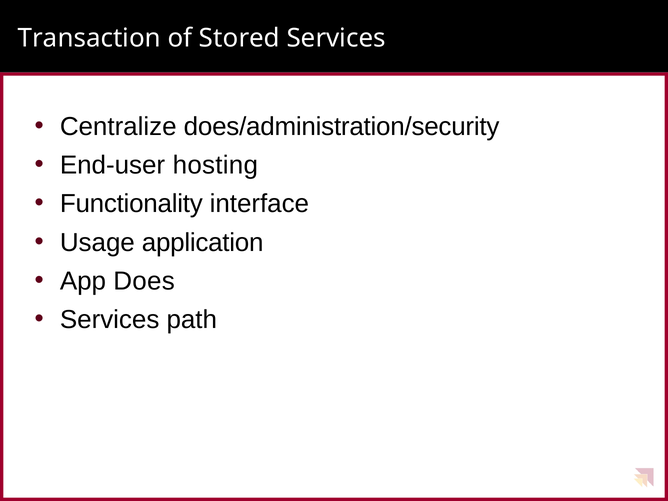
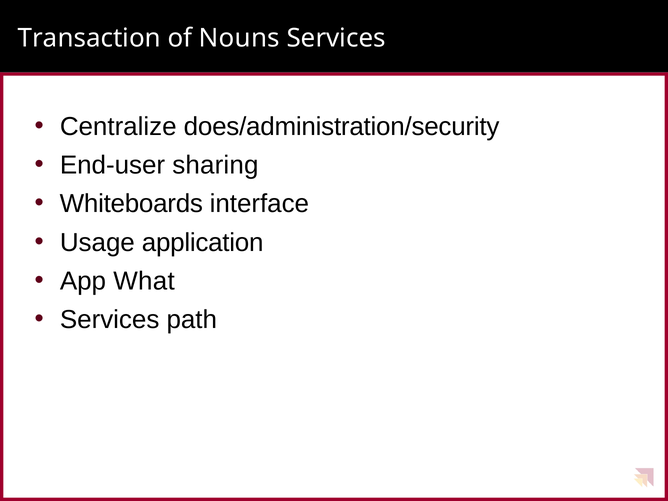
Stored: Stored -> Nouns (239, 38)
hosting: hosting -> sharing (215, 165)
Functionality: Functionality -> Whiteboards (131, 204)
Does: Does -> What (144, 281)
